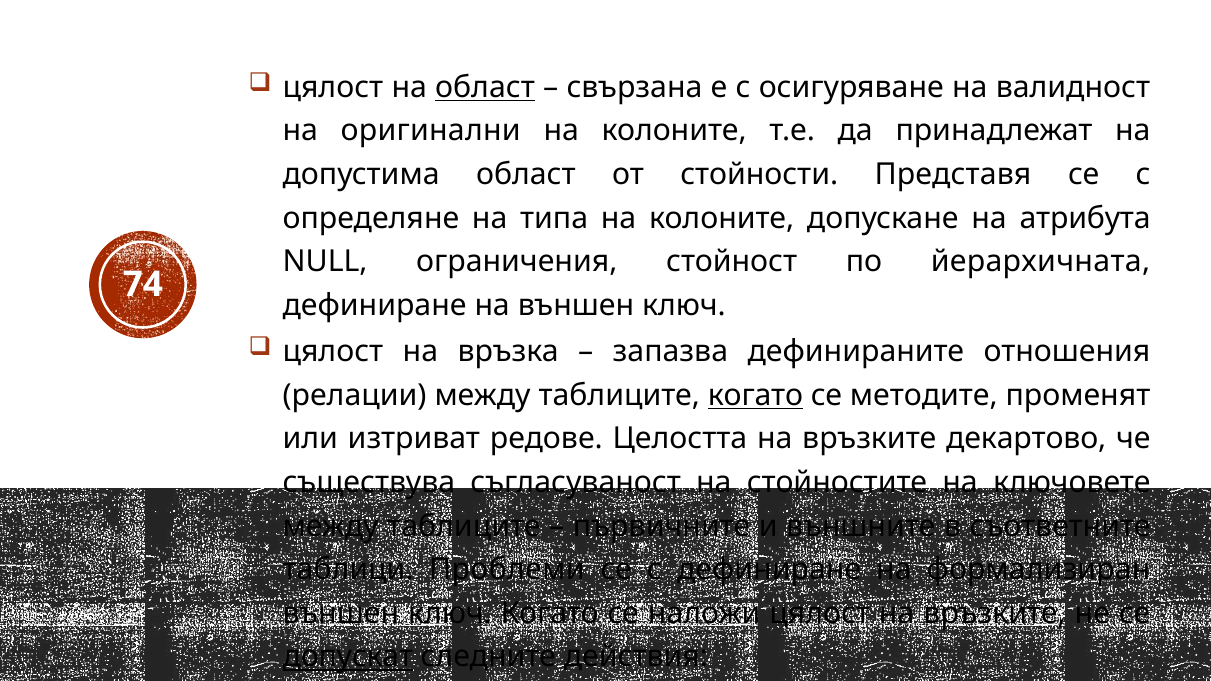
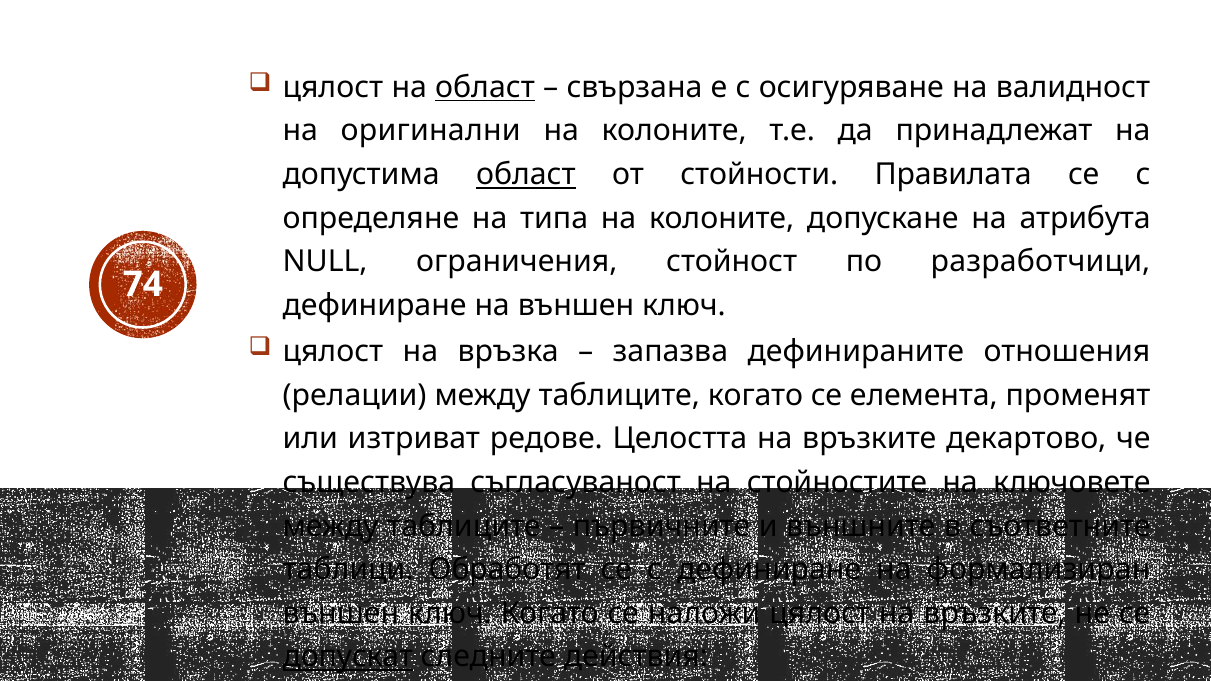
област underline: none -> present (526, 175)
Представя: Представя -> Правилата (953, 175)
йерархичната: йерархичната -> разработчици (1041, 262)
когато underline: present -> none (755, 396)
методите: методите -> елемента (924, 396)
Проблеми: Проблеми -> Обработят (507, 570)
